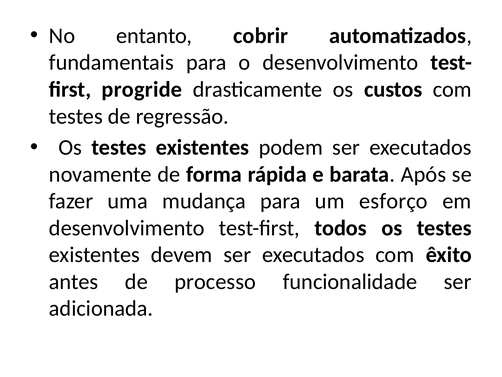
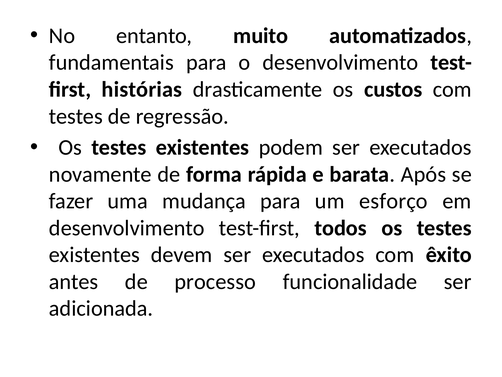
cobrir: cobrir -> muito (261, 36)
progride: progride -> histórias (142, 89)
